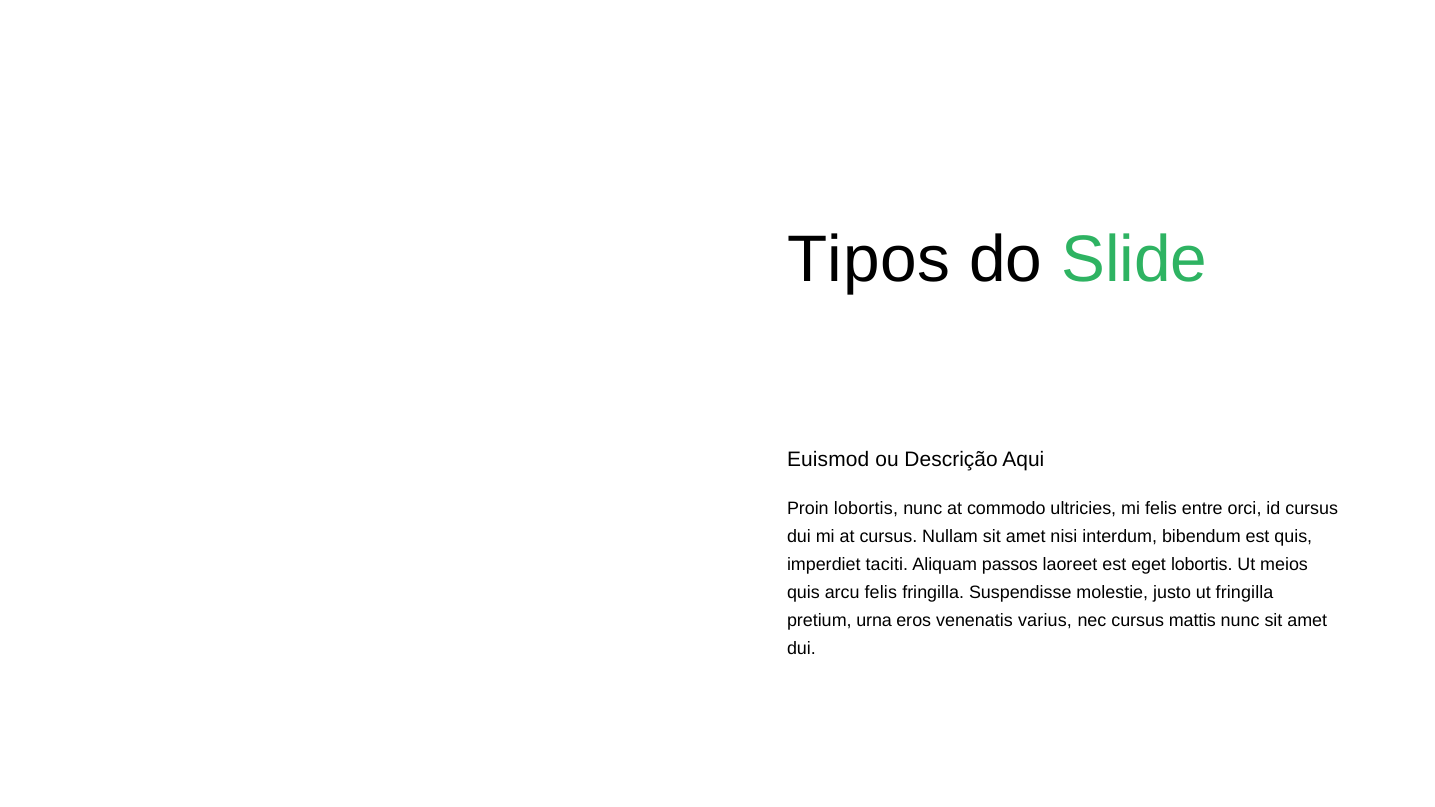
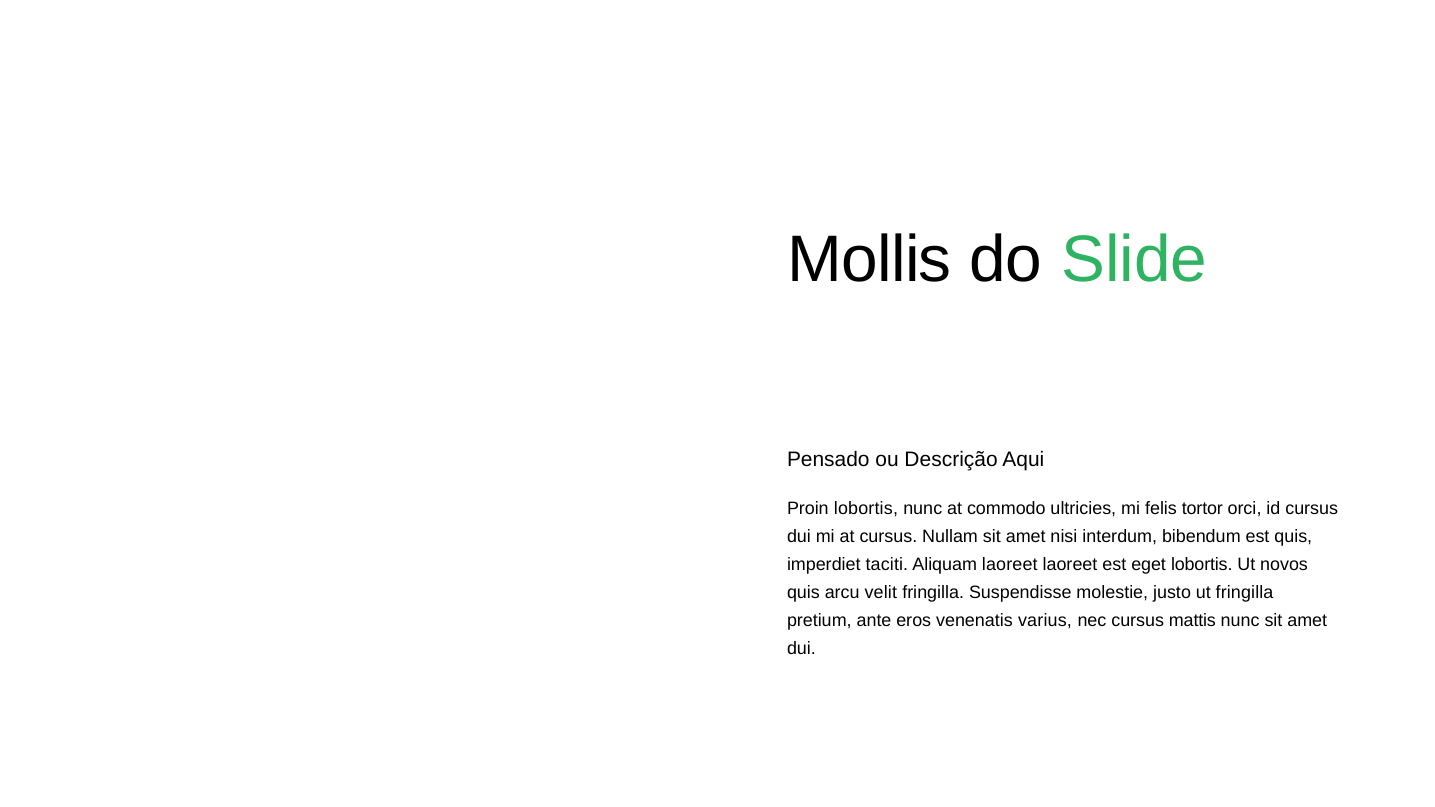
Tipos: Tipos -> Mollis (869, 260)
Euismod: Euismod -> Pensado (828, 460)
entre: entre -> tortor (1202, 509)
Aliquam passos: passos -> laoreet (1010, 565)
meios: meios -> novos (1284, 565)
arcu felis: felis -> velit (881, 593)
urna: urna -> ante (874, 621)
